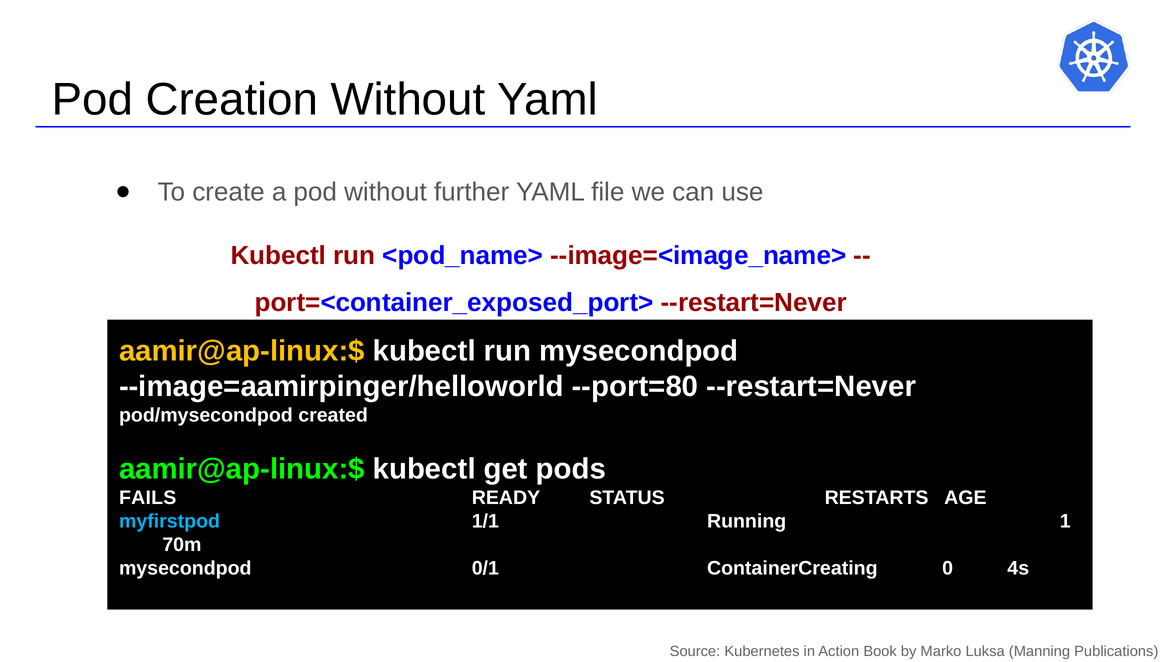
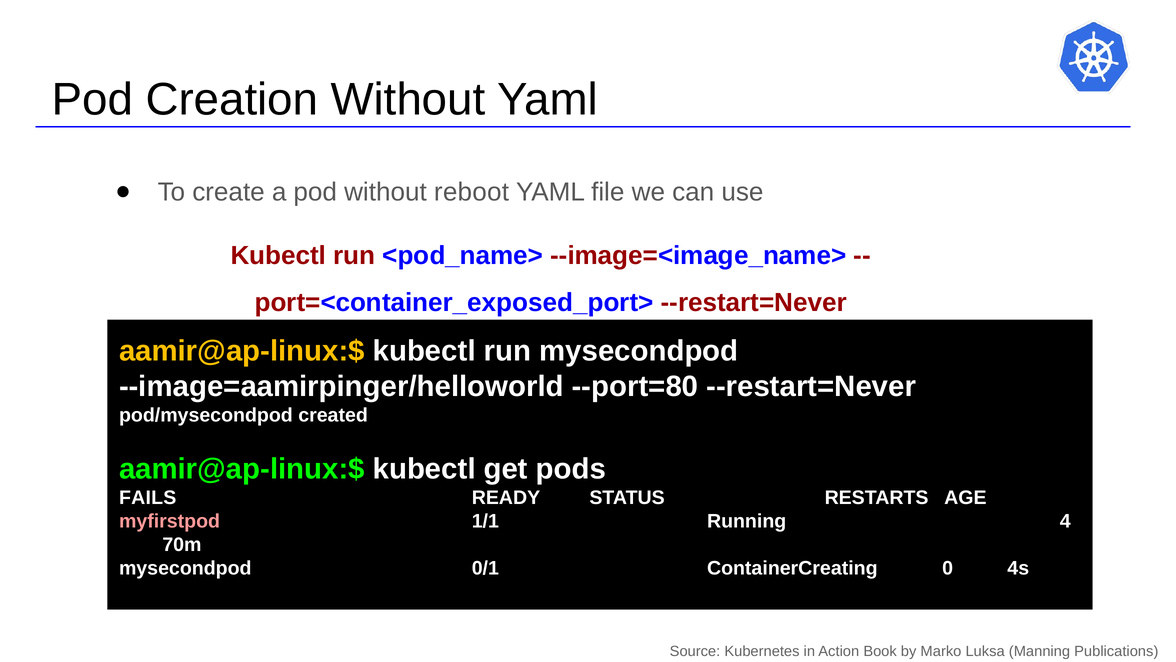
further: further -> reboot (472, 192)
myfirstpod colour: light blue -> pink (170, 521)
1: 1 -> 4 (1065, 521)
